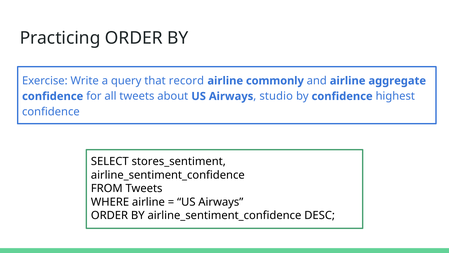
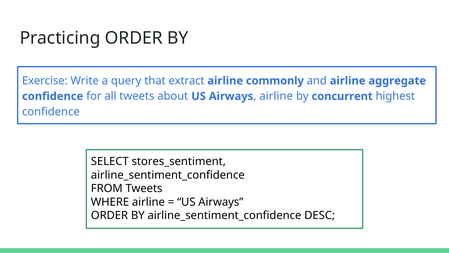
record: record -> extract (187, 81)
studio: studio -> airline (276, 96)
by confidence: confidence -> concurrent (342, 96)
